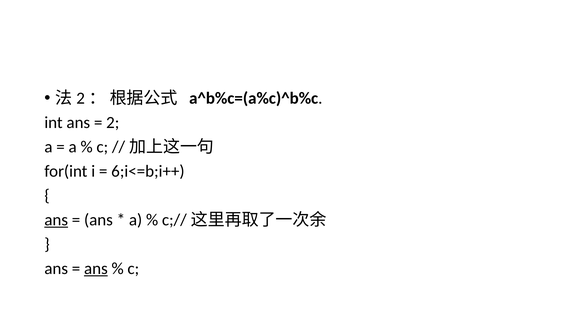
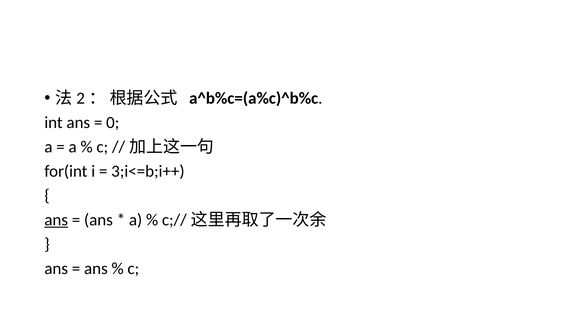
2: 2 -> 0 (113, 123)
6;i<=b;i++: 6;i<=b;i++ -> 3;i<=b;i++ (148, 171)
ans underline: present -> none (96, 269)
